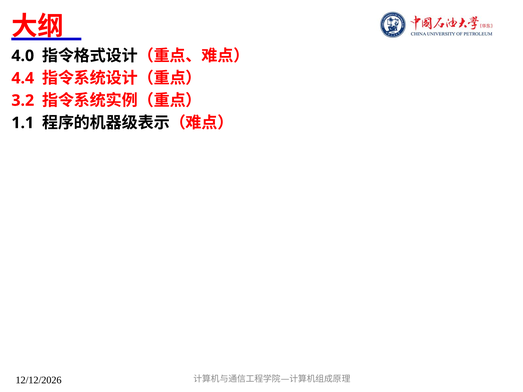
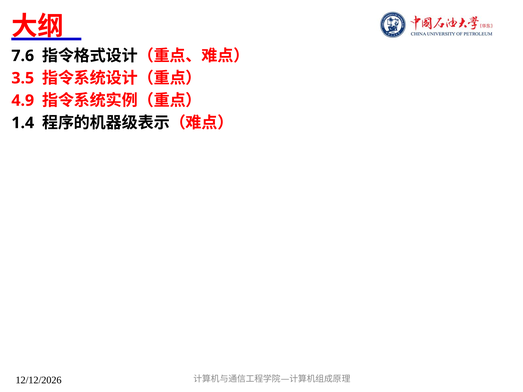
4.0: 4.0 -> 7.6 (23, 56)
4.4: 4.4 -> 3.5 (23, 78)
3.2: 3.2 -> 4.9 (23, 101)
1.1: 1.1 -> 1.4 (23, 123)
